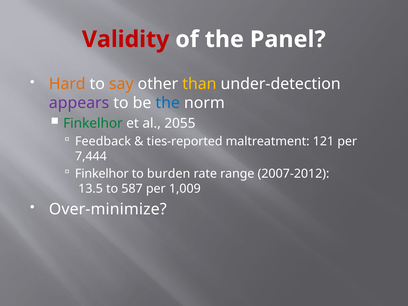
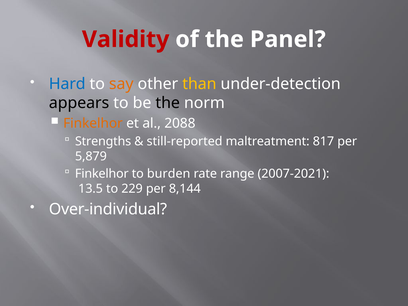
Hard colour: orange -> blue (67, 84)
appears colour: purple -> black (79, 103)
the colour: blue -> black (168, 103)
Finkelhor colour: green -> orange (93, 123)
2055: 2055 -> 2088 (180, 123)
Feedback: Feedback -> Strengths (103, 141)
ties-reported: ties-reported -> still-reported (185, 141)
121: 121 -> 817 (323, 141)
7,444: 7,444 -> 5,879 (91, 156)
2007-2012: 2007-2012 -> 2007-2021 (294, 174)
587: 587 -> 229 (132, 189)
1,009: 1,009 -> 8,144 (185, 189)
Over-minimize: Over-minimize -> Over-individual (108, 209)
